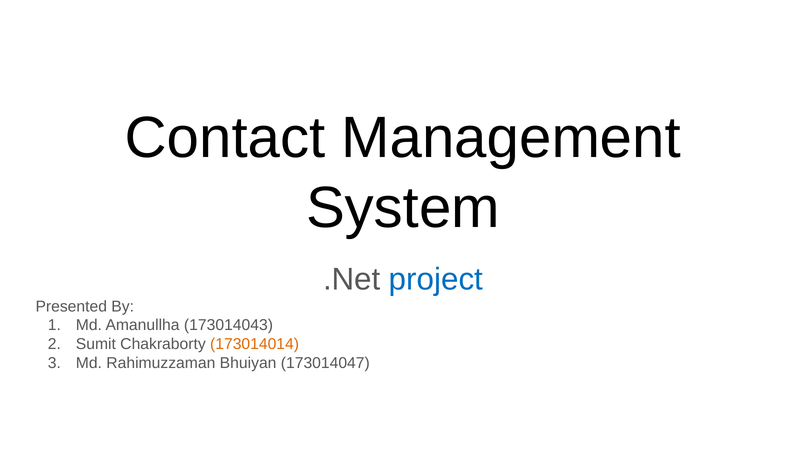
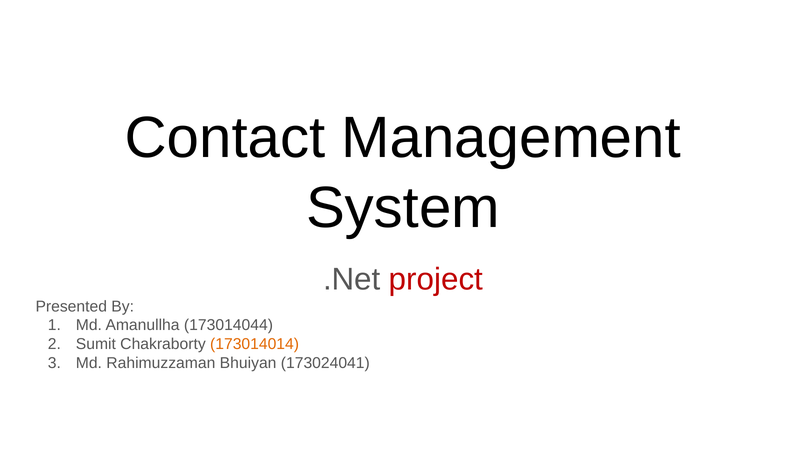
project colour: blue -> red (436, 279)
173014043: 173014043 -> 173014044 (228, 325)
173014047: 173014047 -> 173024041 (325, 362)
